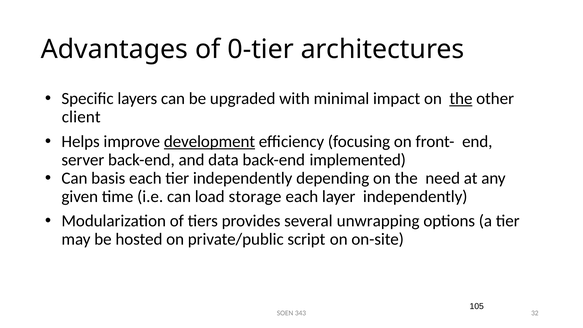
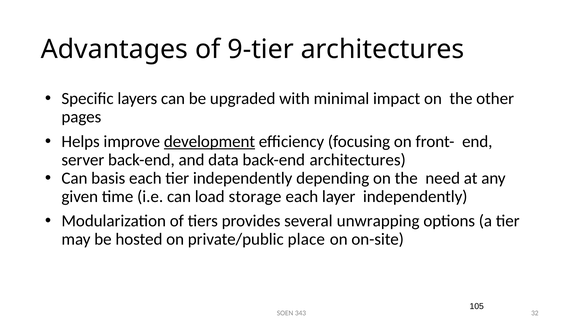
0-tier: 0-tier -> 9-tier (261, 49)
the underline: present -> none (461, 99)
client: client -> pages (81, 117)
back-end implemented: implemented -> architectures (358, 160)
script: script -> place (306, 239)
